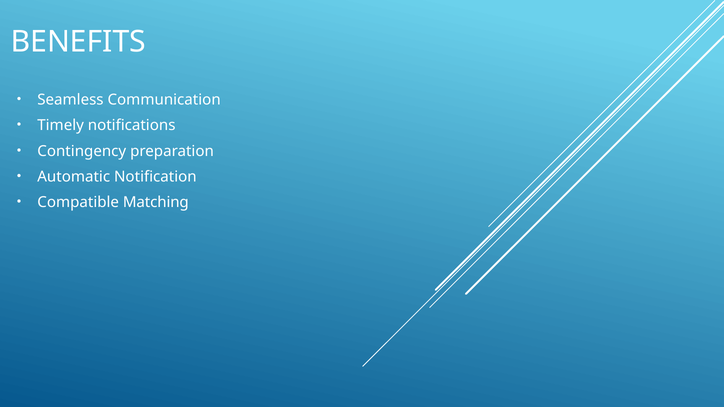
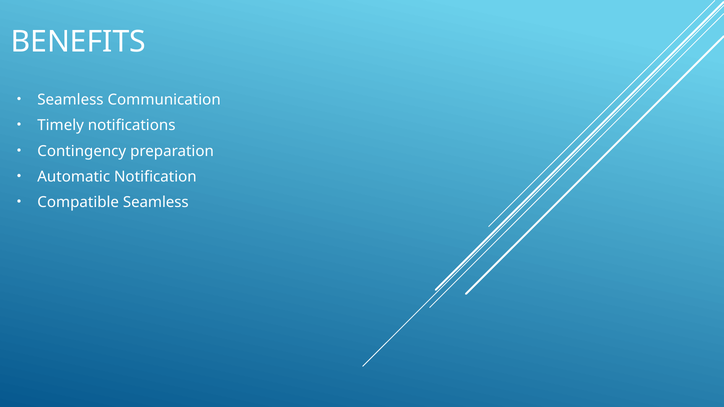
Compatible Matching: Matching -> Seamless (156, 203)
